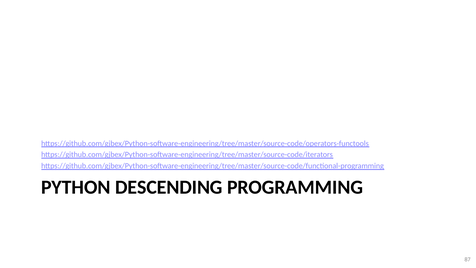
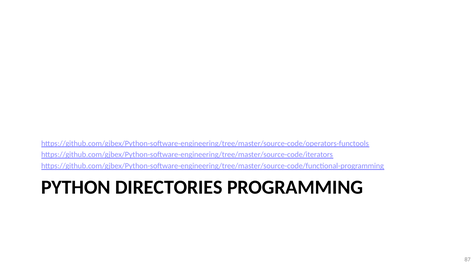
DESCENDING: DESCENDING -> DIRECTORIES (169, 187)
